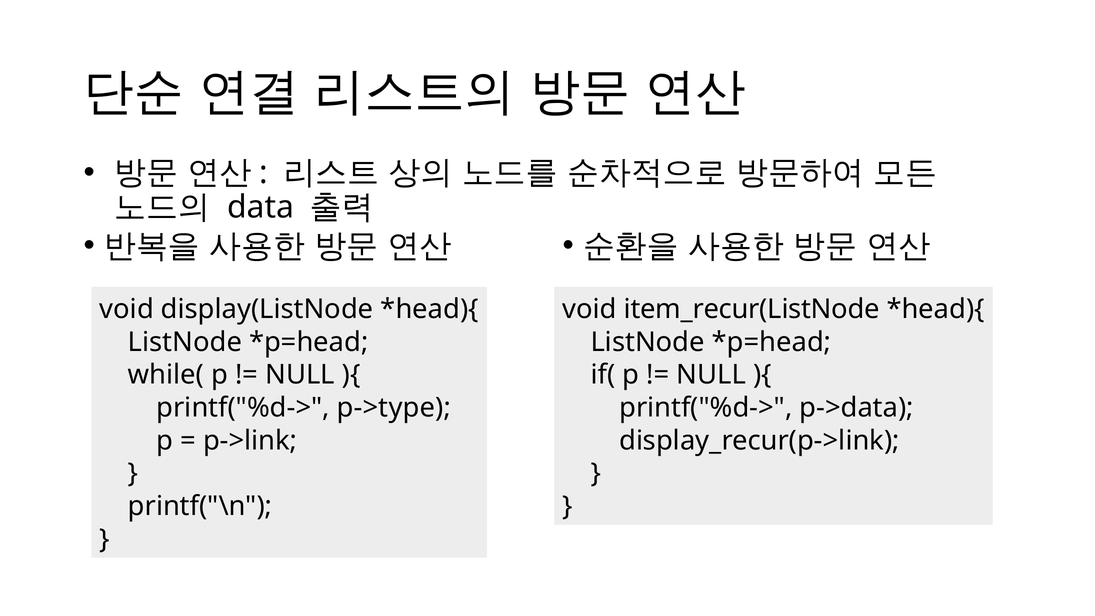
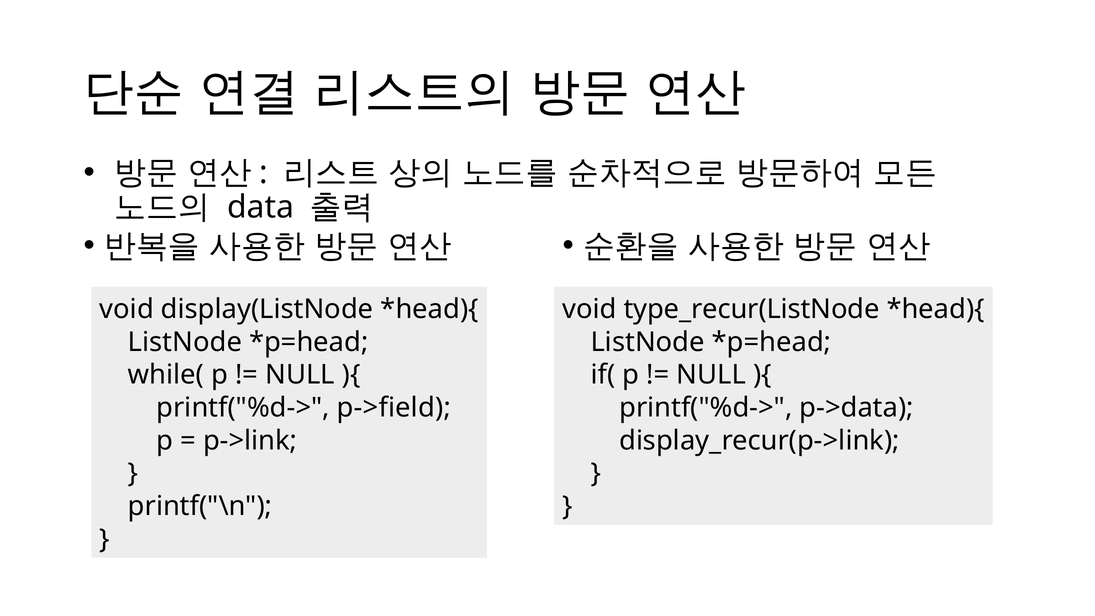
item_recur(ListNode: item_recur(ListNode -> type_recur(ListNode (752, 309)
p->type: p->type -> p->field (394, 408)
